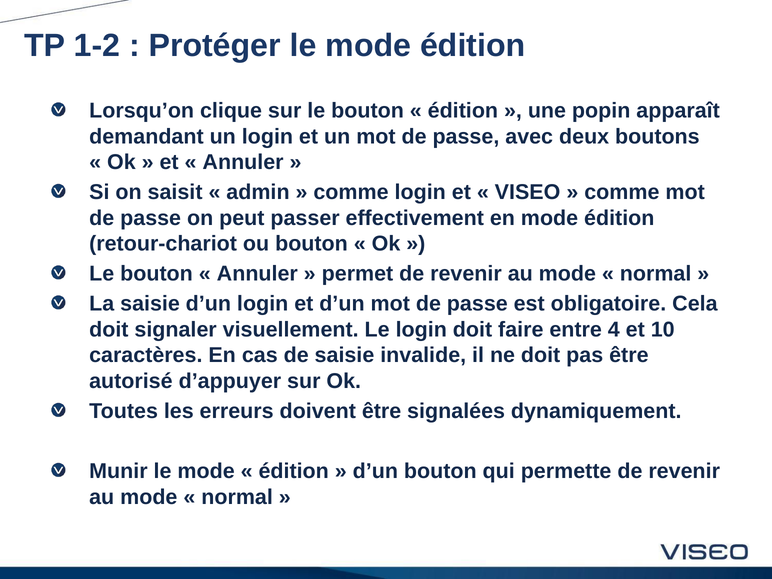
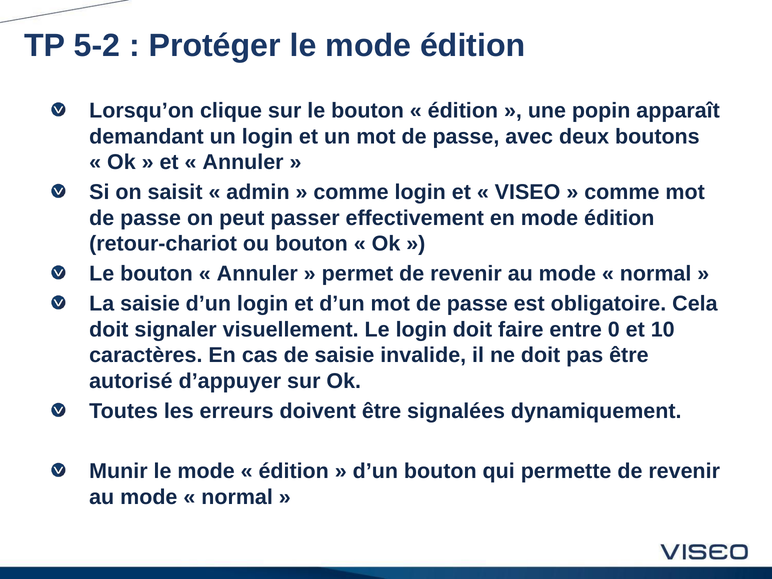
1-2: 1-2 -> 5-2 (97, 46)
4: 4 -> 0 (614, 330)
